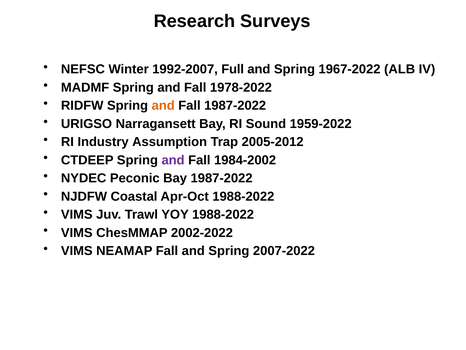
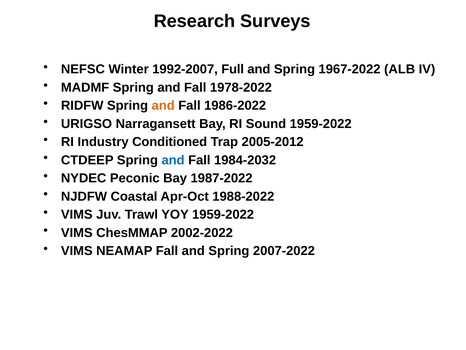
Fall 1987-2022: 1987-2022 -> 1986-2022 (235, 106)
Assumption: Assumption -> Conditioned (170, 142)
and colour: purple -> blue (173, 160)
1984-2002: 1984-2002 -> 1984-2032 (245, 160)
YOY 1988-2022: 1988-2022 -> 1959-2022 (223, 214)
